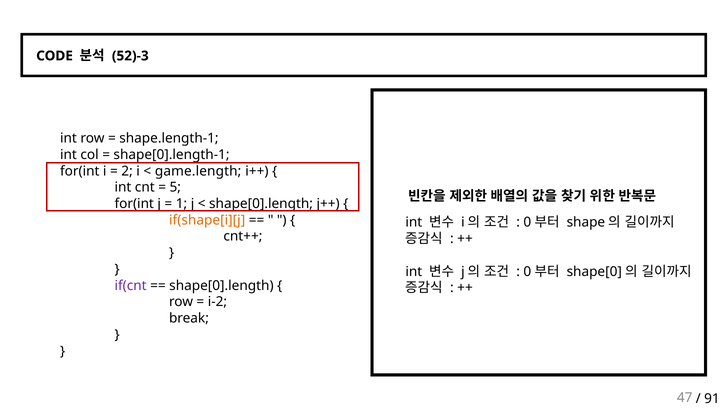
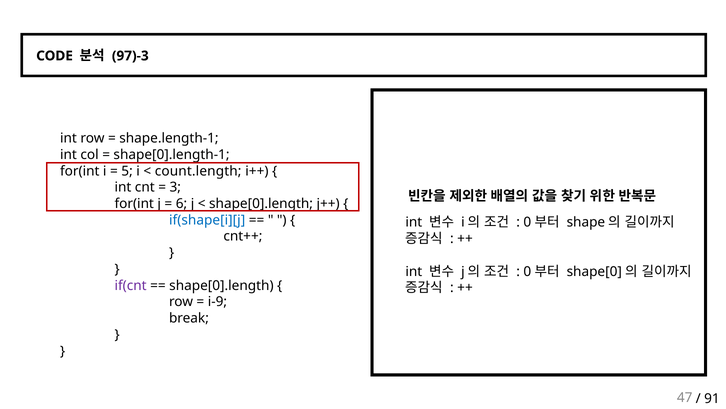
52)-3: 52)-3 -> 97)-3 (130, 56)
2: 2 -> 5 (127, 171)
game.length: game.length -> count.length (198, 171)
5: 5 -> 3 (175, 187)
1: 1 -> 6 (182, 203)
if(shape[i][j colour: orange -> blue (207, 220)
i-2: i-2 -> i-9 (217, 301)
